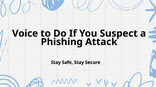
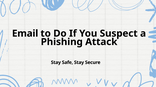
Voice: Voice -> Email (25, 34)
